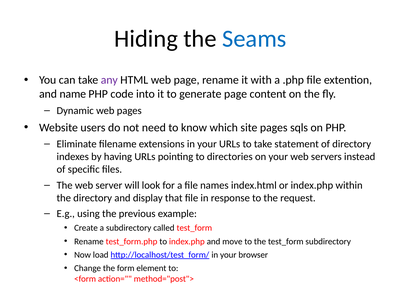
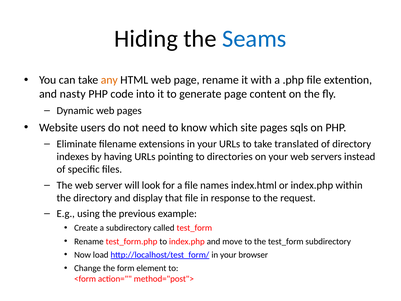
any colour: purple -> orange (109, 80)
name: name -> nasty (73, 94)
statement: statement -> translated (297, 144)
